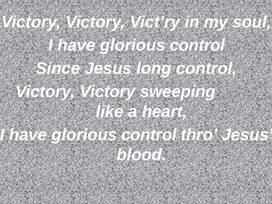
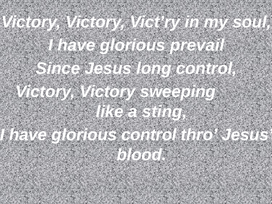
control: control -> prevail (197, 45)
heart: heart -> sting (165, 112)
